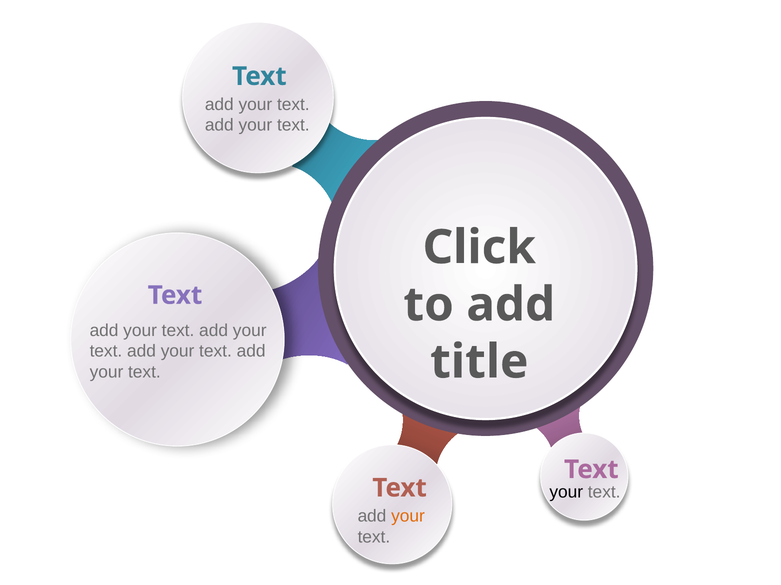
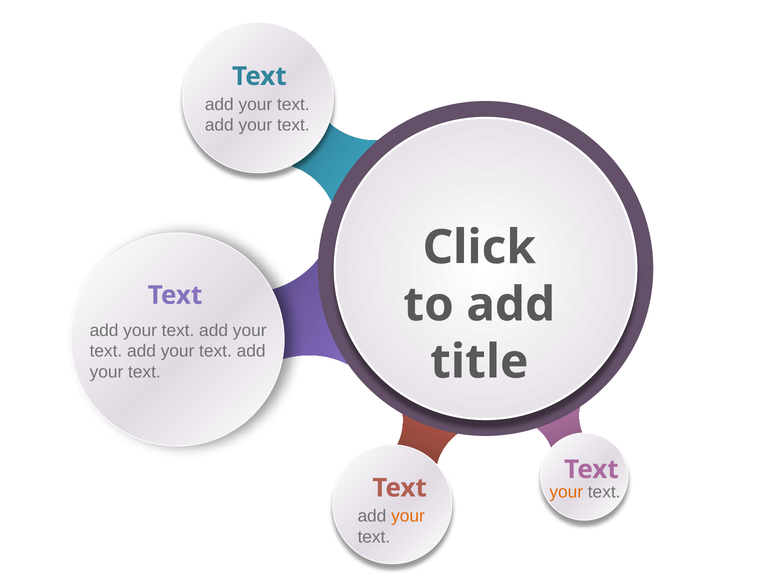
your colour: black -> orange (566, 493)
